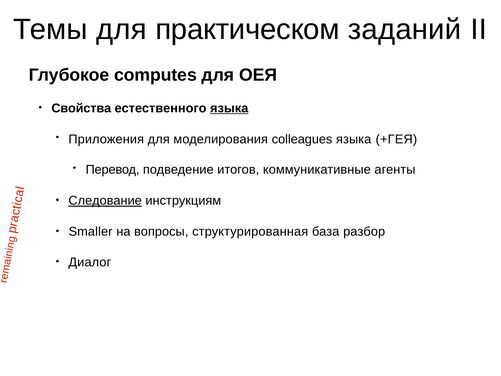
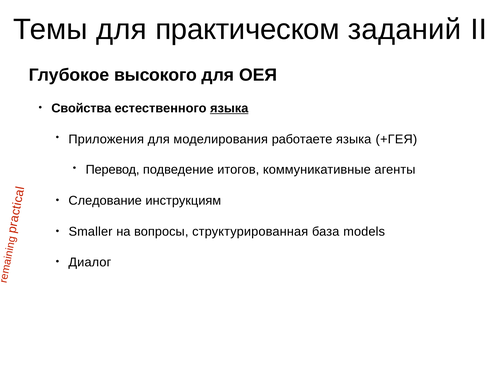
computes: computes -> высокого (156, 75)
colleagues: colleagues -> работаете (302, 139)
Следование underline: present -> none (105, 201)
разбор: разбор -> models (364, 232)
